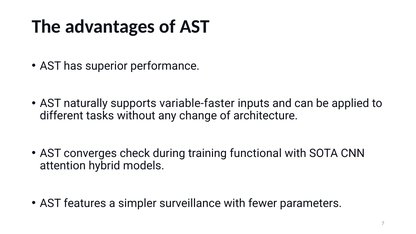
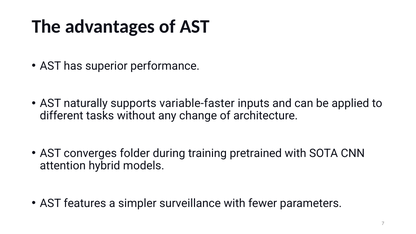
check: check -> folder (135, 153)
functional: functional -> pretrained (256, 153)
